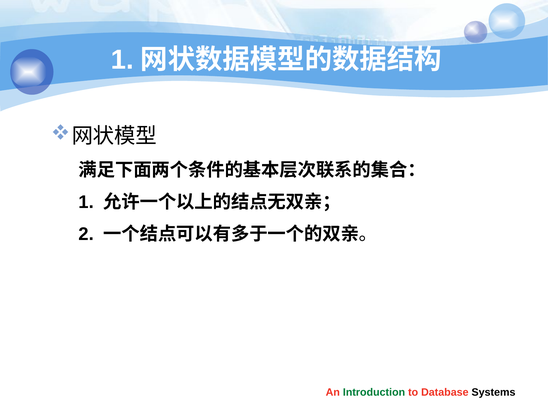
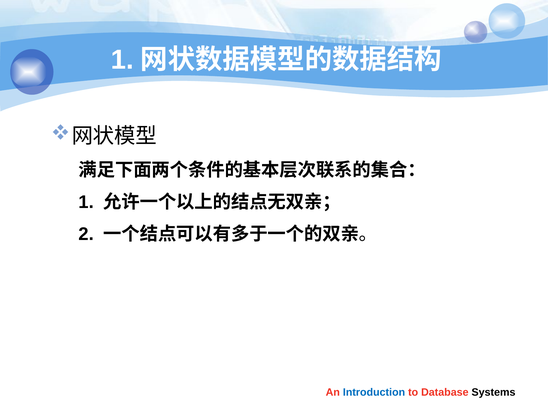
Introduction colour: green -> blue (374, 392)
